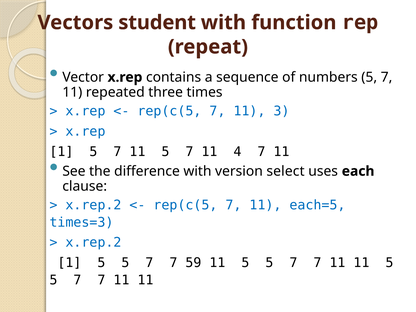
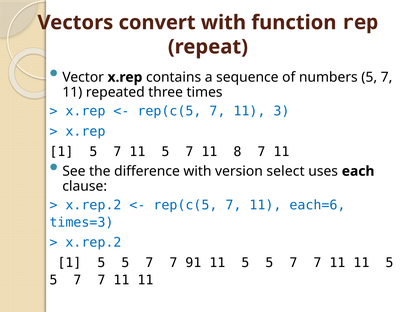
student: student -> convert (157, 23)
4: 4 -> 8 (237, 152)
each=5: each=5 -> each=6 (317, 205)
59: 59 -> 91 (193, 263)
